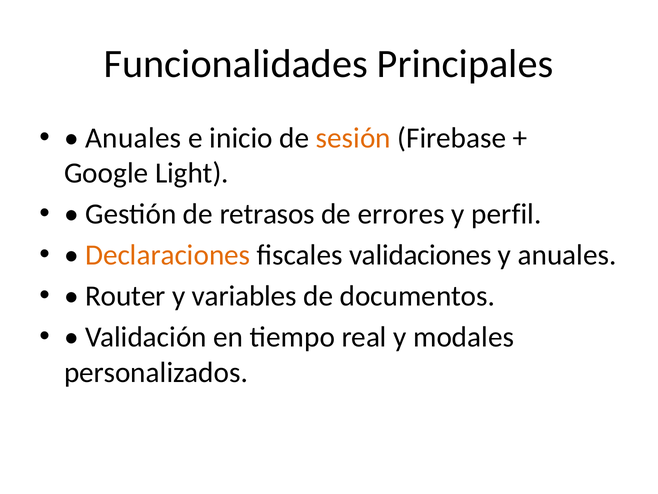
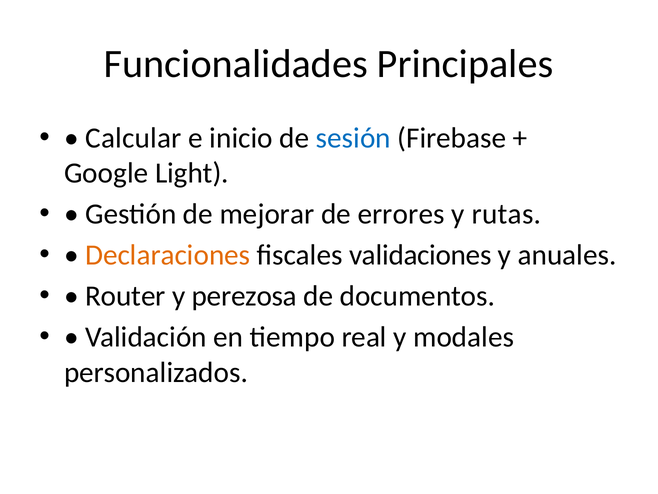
Anuales: Anuales -> Calcular (133, 138)
sesión colour: orange -> blue (353, 138)
retrasos: retrasos -> mejorar (267, 214)
perfil: perfil -> rutas (506, 214)
variables: variables -> perezosa (244, 296)
